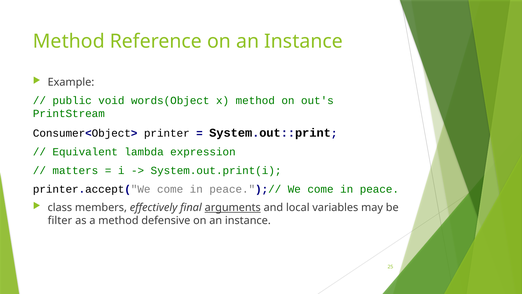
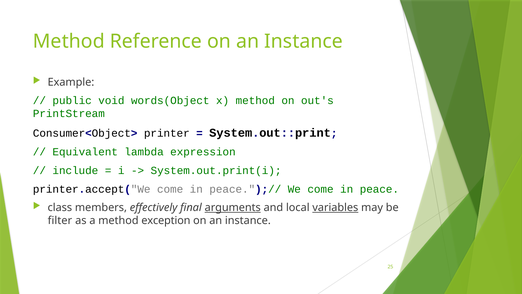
matters: matters -> include (75, 170)
variables underline: none -> present (335, 207)
defensive: defensive -> exception (166, 220)
